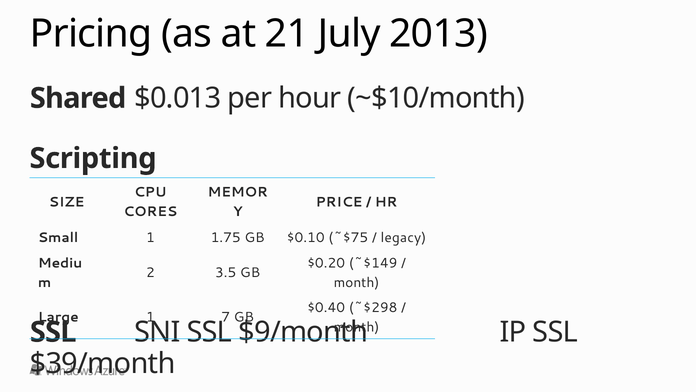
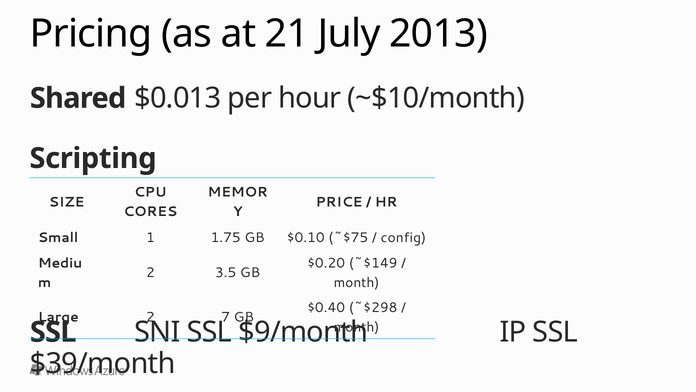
legacy: legacy -> config (403, 238)
Large 1: 1 -> 2 (150, 317)
